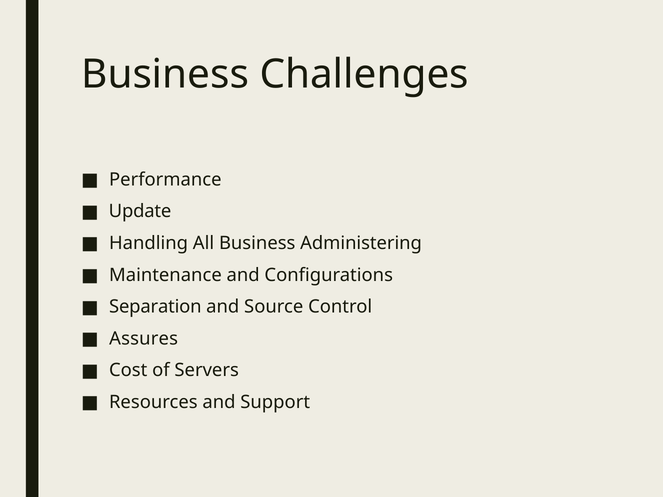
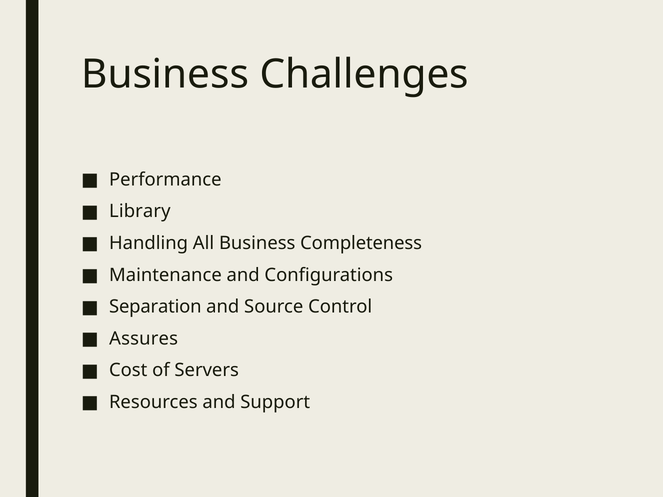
Update: Update -> Library (140, 211)
Administering: Administering -> Completeness (361, 243)
